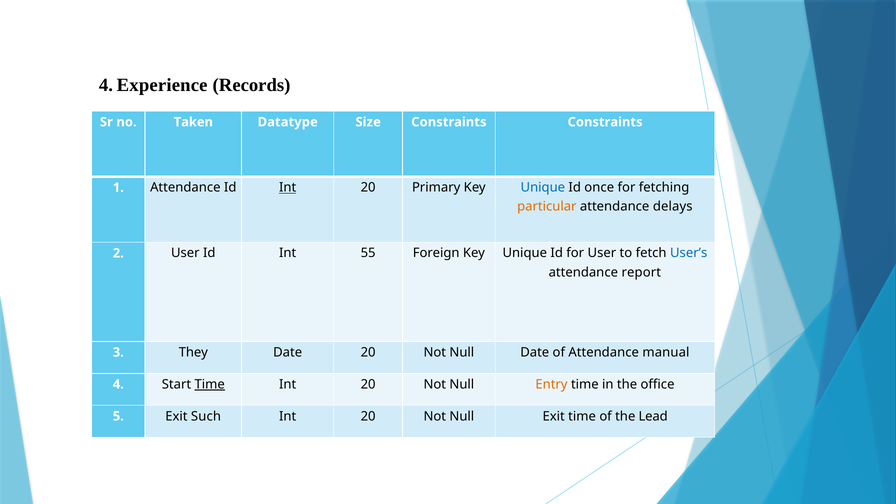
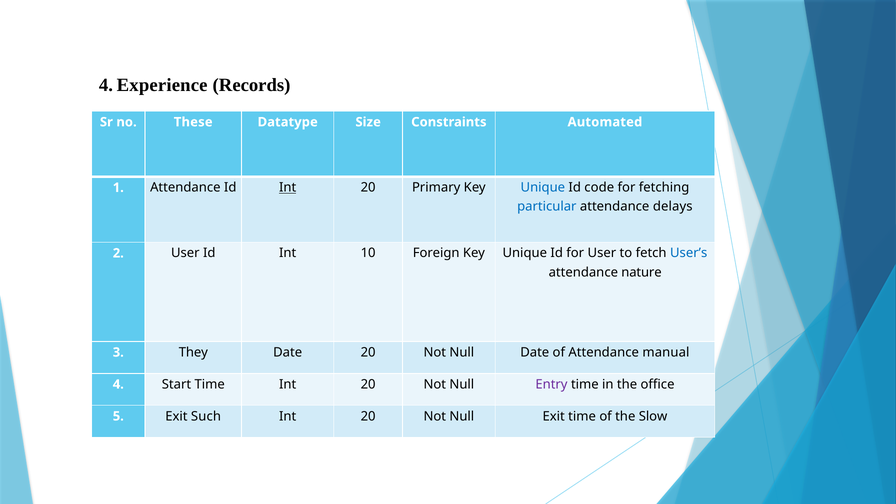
Taken: Taken -> These (193, 122)
Constraints Constraints: Constraints -> Automated (605, 122)
once: once -> code (599, 188)
particular colour: orange -> blue (547, 207)
55: 55 -> 10 (368, 253)
report: report -> nature (641, 272)
Time underline: present -> none (210, 384)
Entry colour: orange -> purple (551, 384)
Lead: Lead -> Slow (653, 416)
